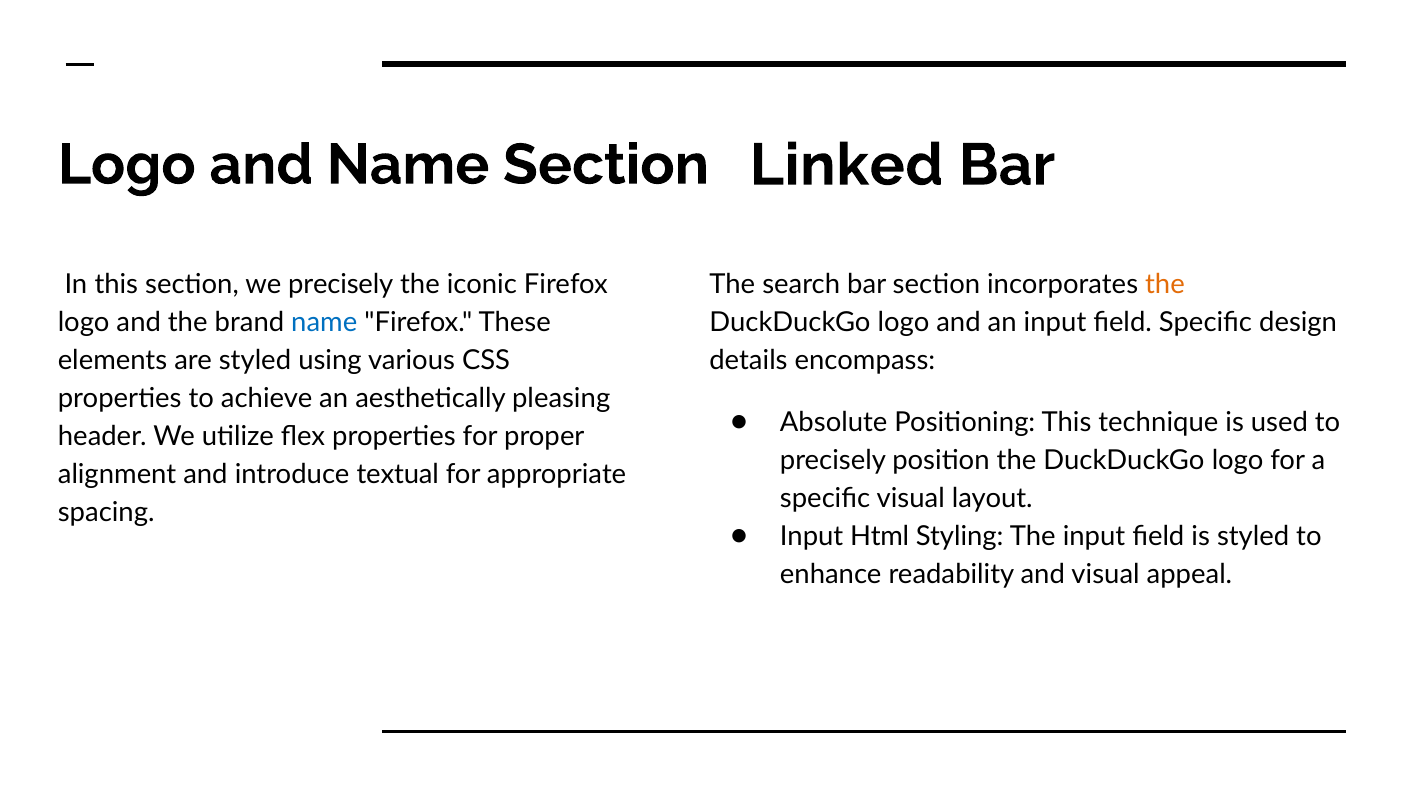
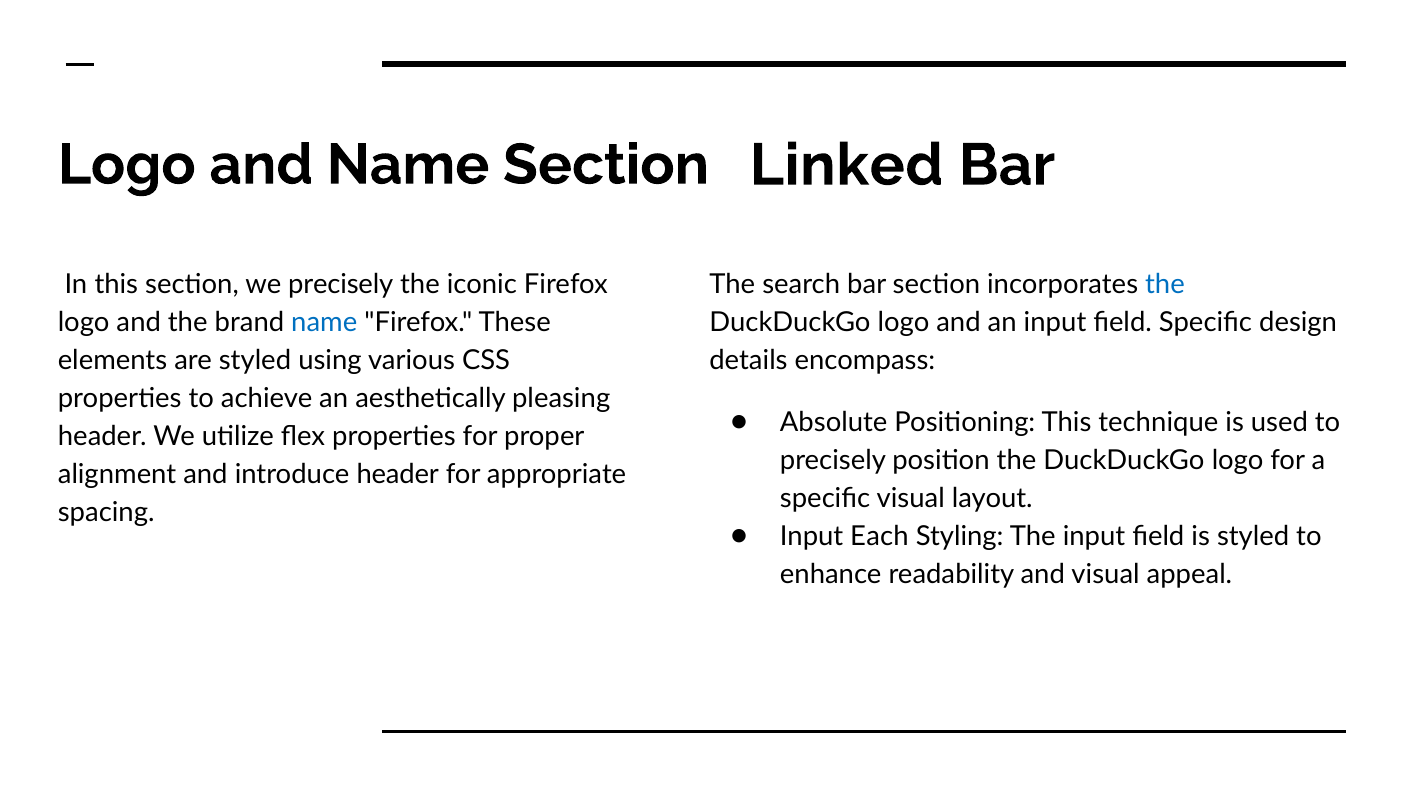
the colour: orange -> blue (1165, 285)
introduce textual: textual -> header (398, 475)
Html: Html -> Each (879, 536)
